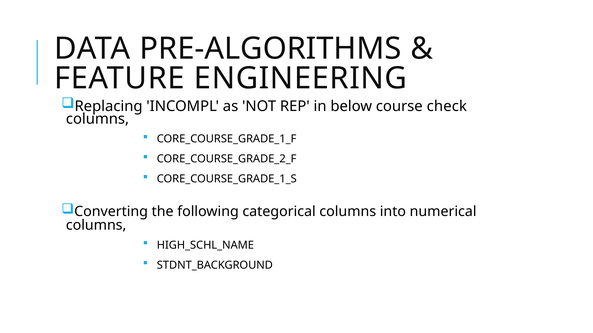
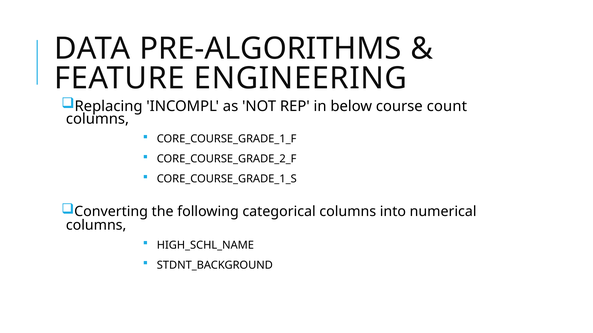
check: check -> count (447, 106)
